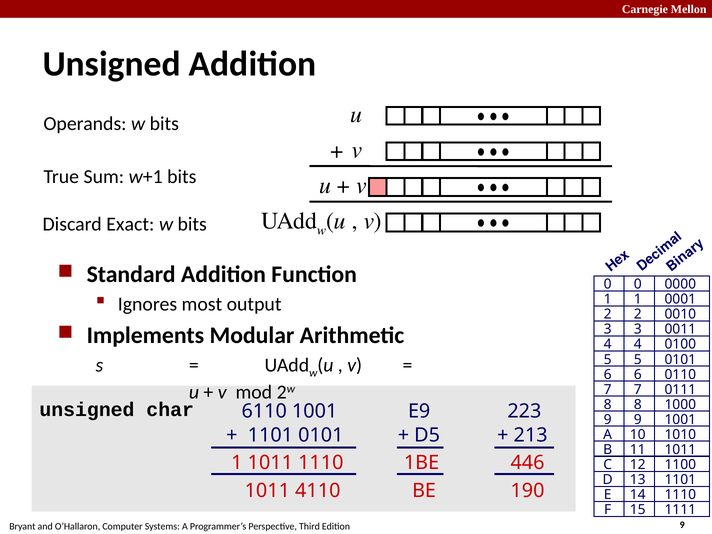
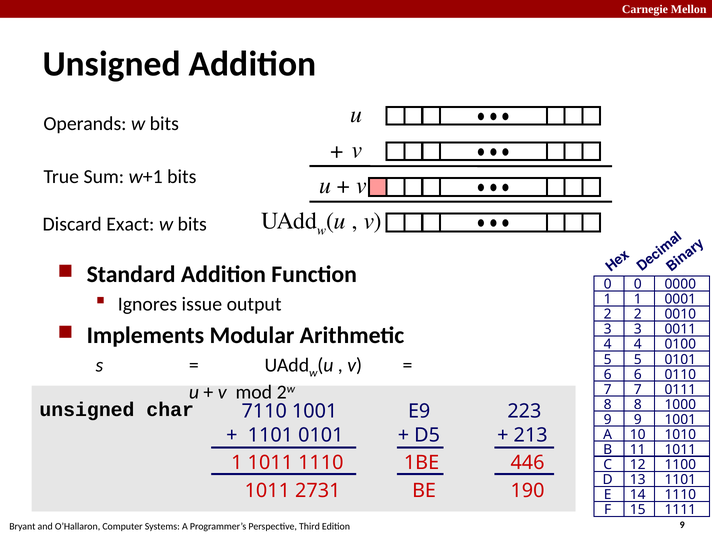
most: most -> issue (202, 304)
6110: 6110 -> 7110 (264, 411)
4110: 4110 -> 2731 (318, 491)
